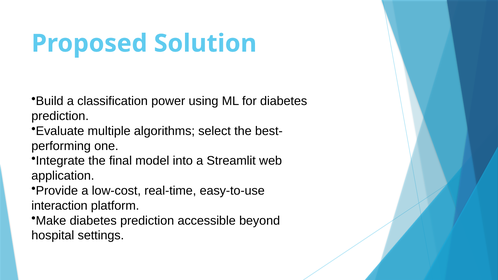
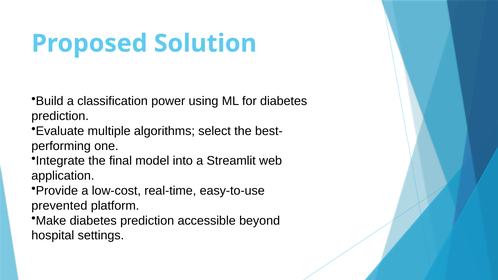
interaction: interaction -> prevented (59, 206)
